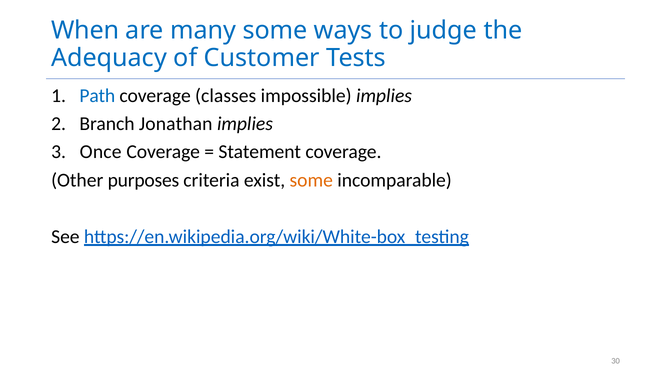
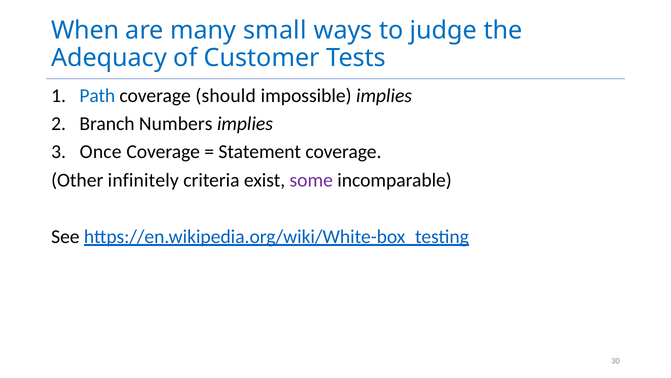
many some: some -> small (275, 30)
classes: classes -> should (226, 95)
Jonathan: Jonathan -> Numbers (176, 124)
purposes: purposes -> infinitely (143, 180)
some colour: orange -> purple (311, 180)
